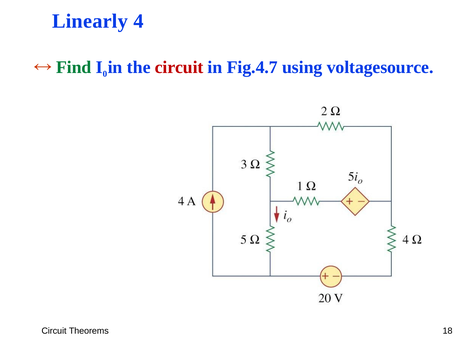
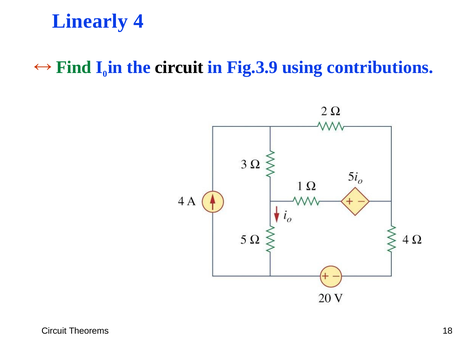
circuit colour: red -> black (179, 68)
Fig.4.7: Fig.4.7 -> Fig.3.9 (252, 68)
voltagesource: voltagesource -> contributions (380, 68)
